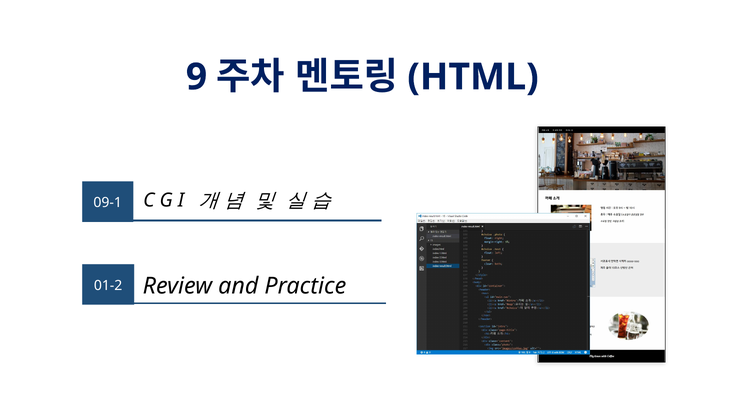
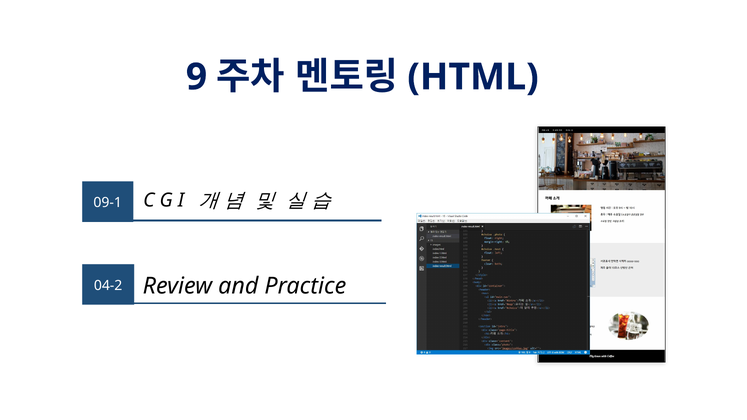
01-2: 01-2 -> 04-2 (108, 286)
